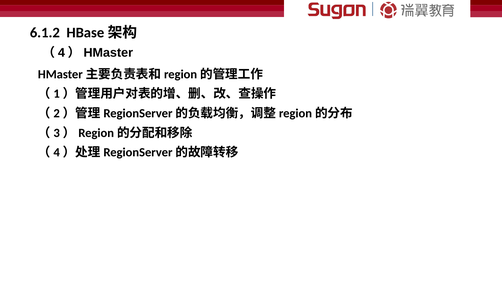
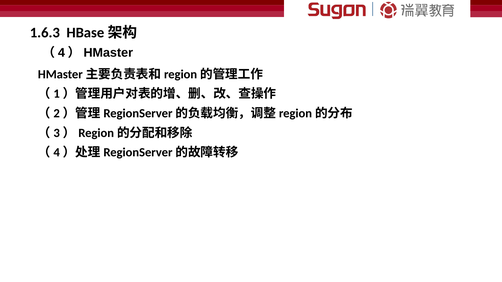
6.1.2: 6.1.2 -> 1.6.3 (45, 33)
